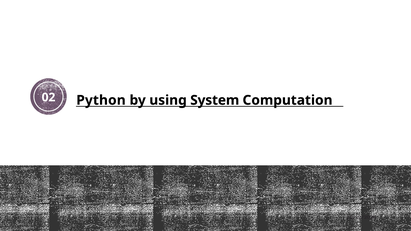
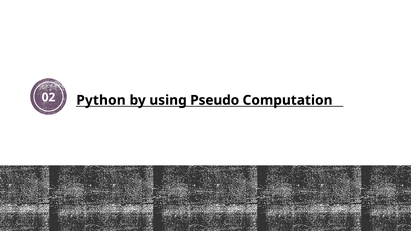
System: System -> Pseudo (215, 100)
